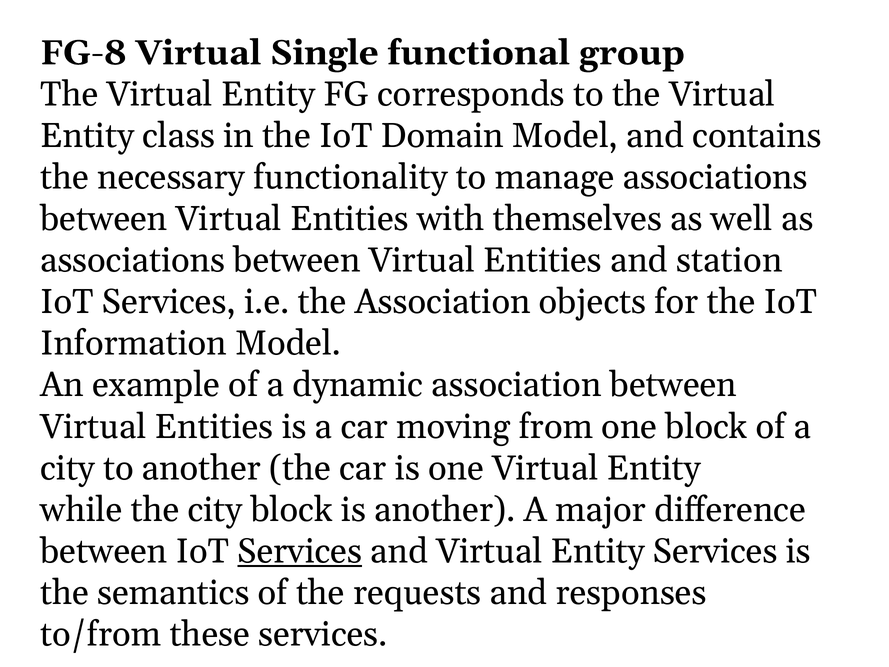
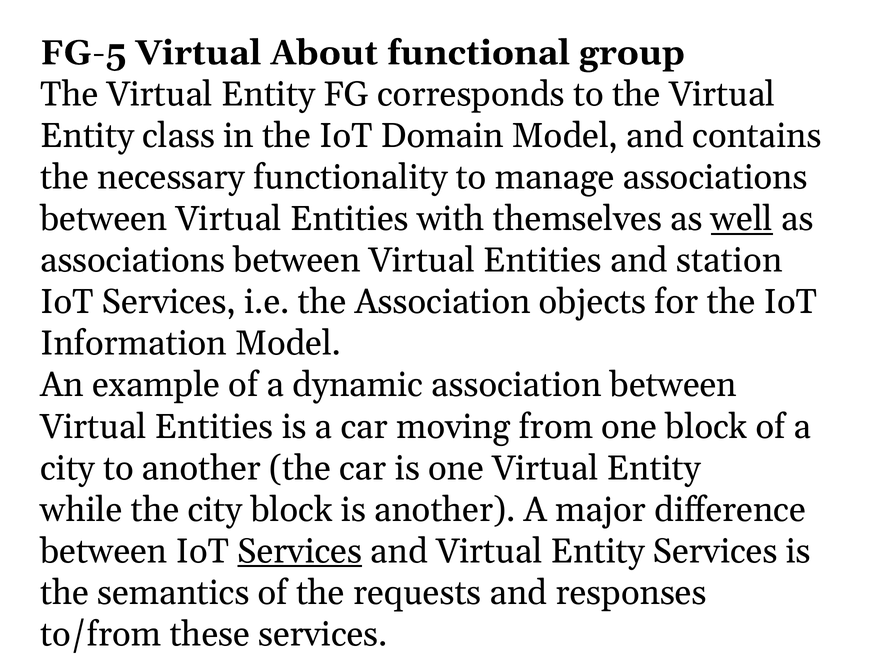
FG-8: FG-8 -> FG-5 (83, 53)
Single: Single -> About (324, 53)
well underline: none -> present (742, 219)
